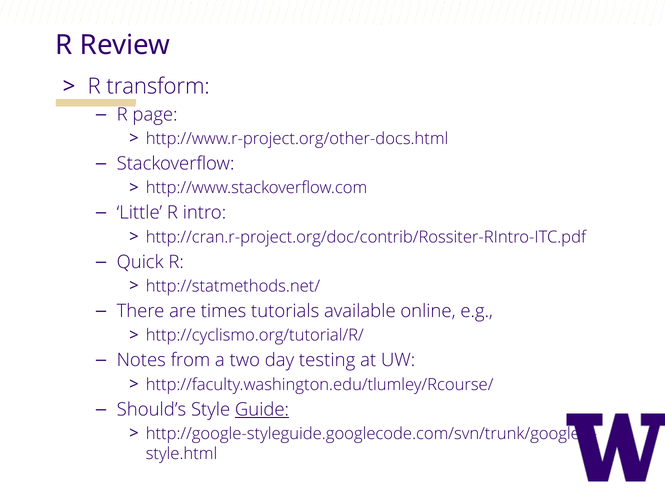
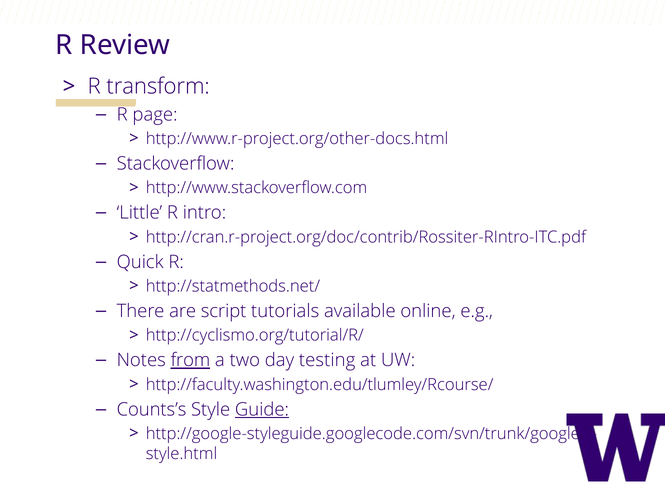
times: times -> script (224, 311)
from underline: none -> present (190, 360)
Should’s: Should’s -> Counts’s (152, 409)
